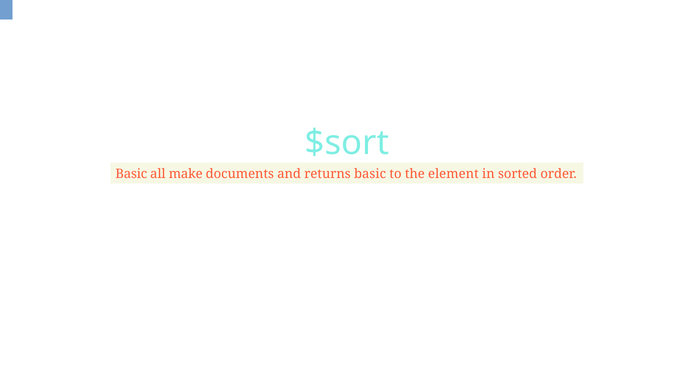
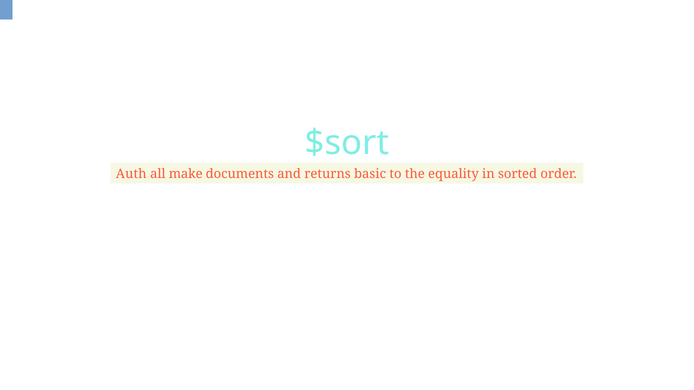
Basic: Basic -> Auth (131, 174)
element: element -> equality (453, 174)
